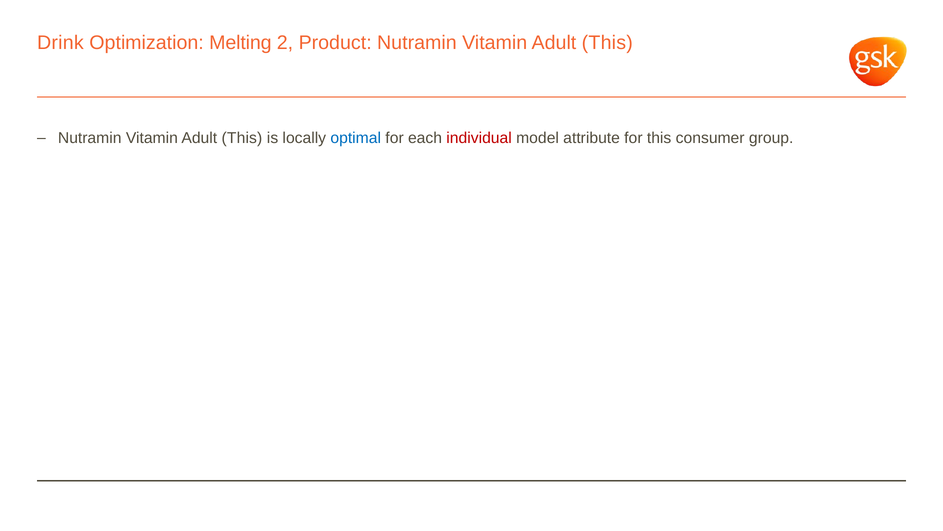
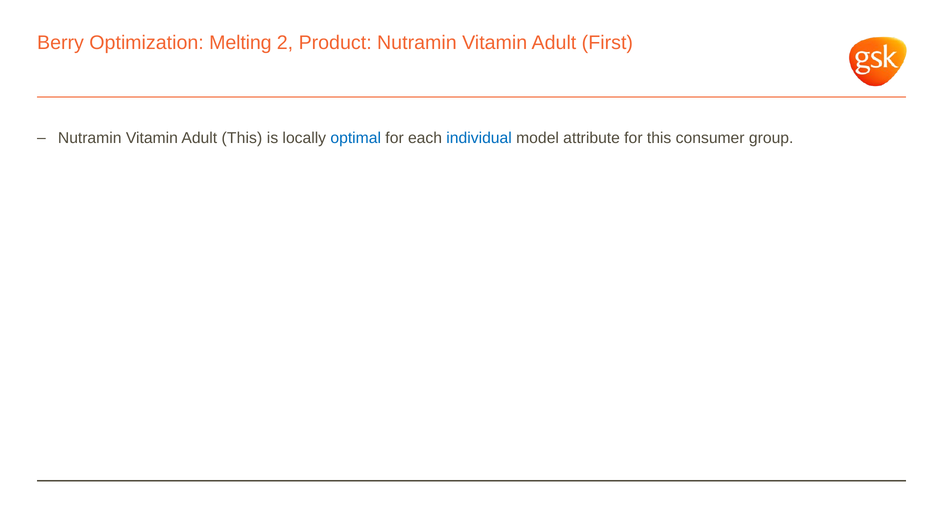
Drink: Drink -> Berry (60, 43)
This: This -> First (607, 43)
individual colour: red -> blue (479, 138)
